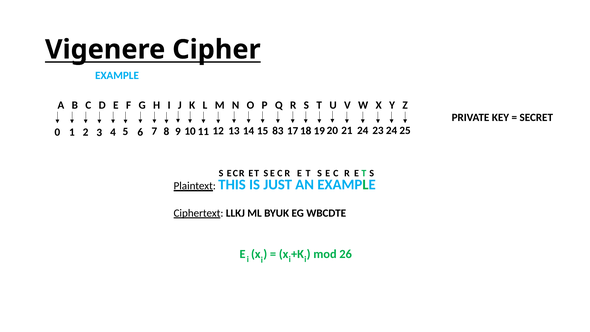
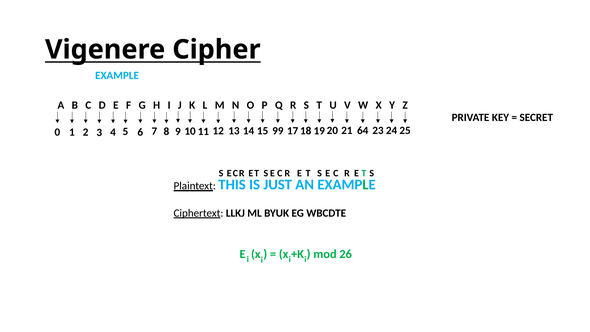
83: 83 -> 99 (278, 131)
24: 24 -> 64 (363, 130)
